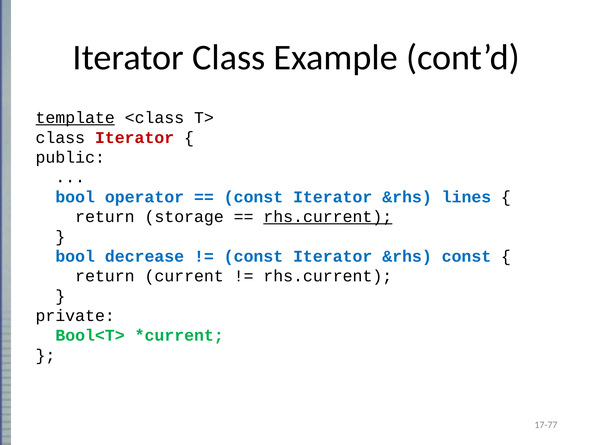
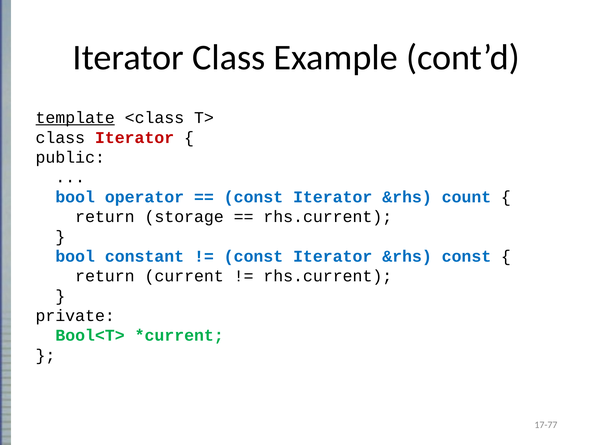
lines: lines -> count (466, 197)
rhs.current underline: present -> none (328, 217)
decrease: decrease -> constant (145, 256)
